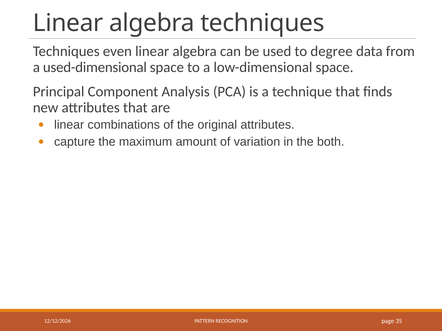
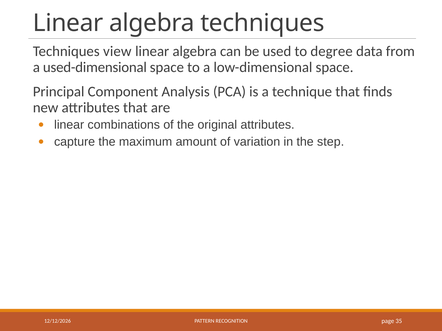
even: even -> view (117, 52)
both: both -> step (331, 142)
